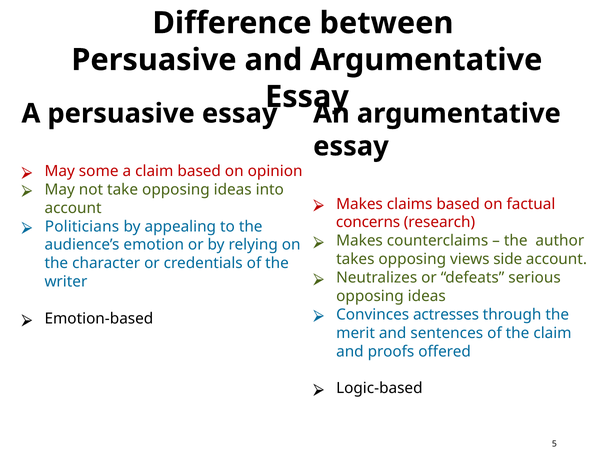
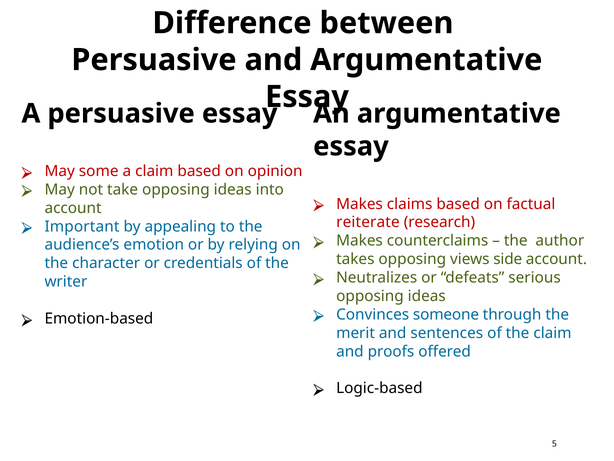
concerns: concerns -> reiterate (368, 222)
Politicians: Politicians -> Important (82, 226)
actresses: actresses -> someone (446, 314)
